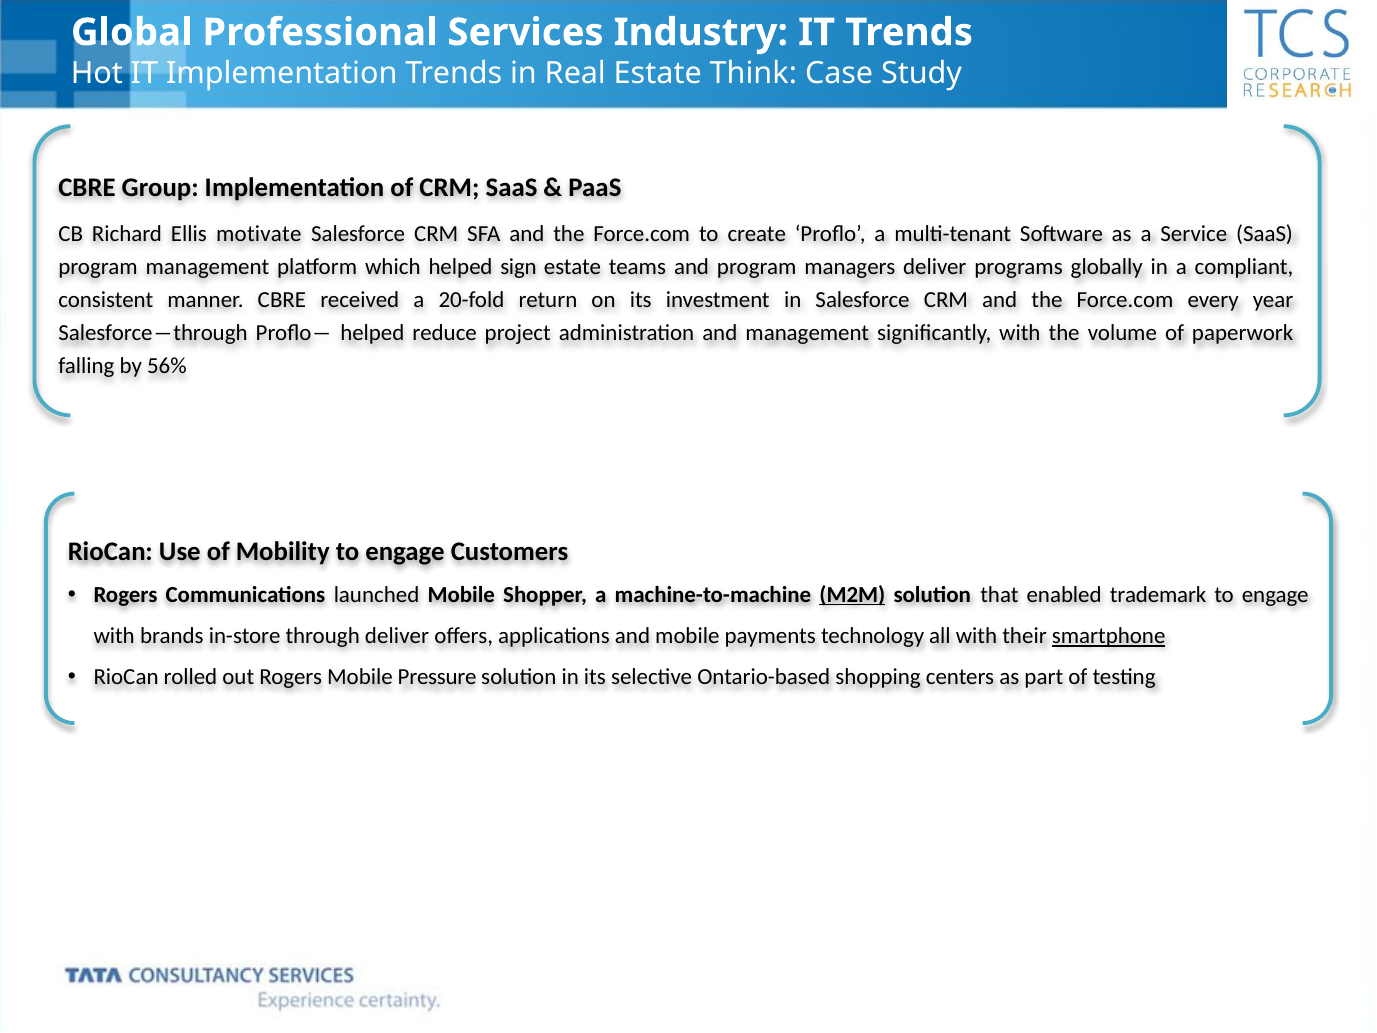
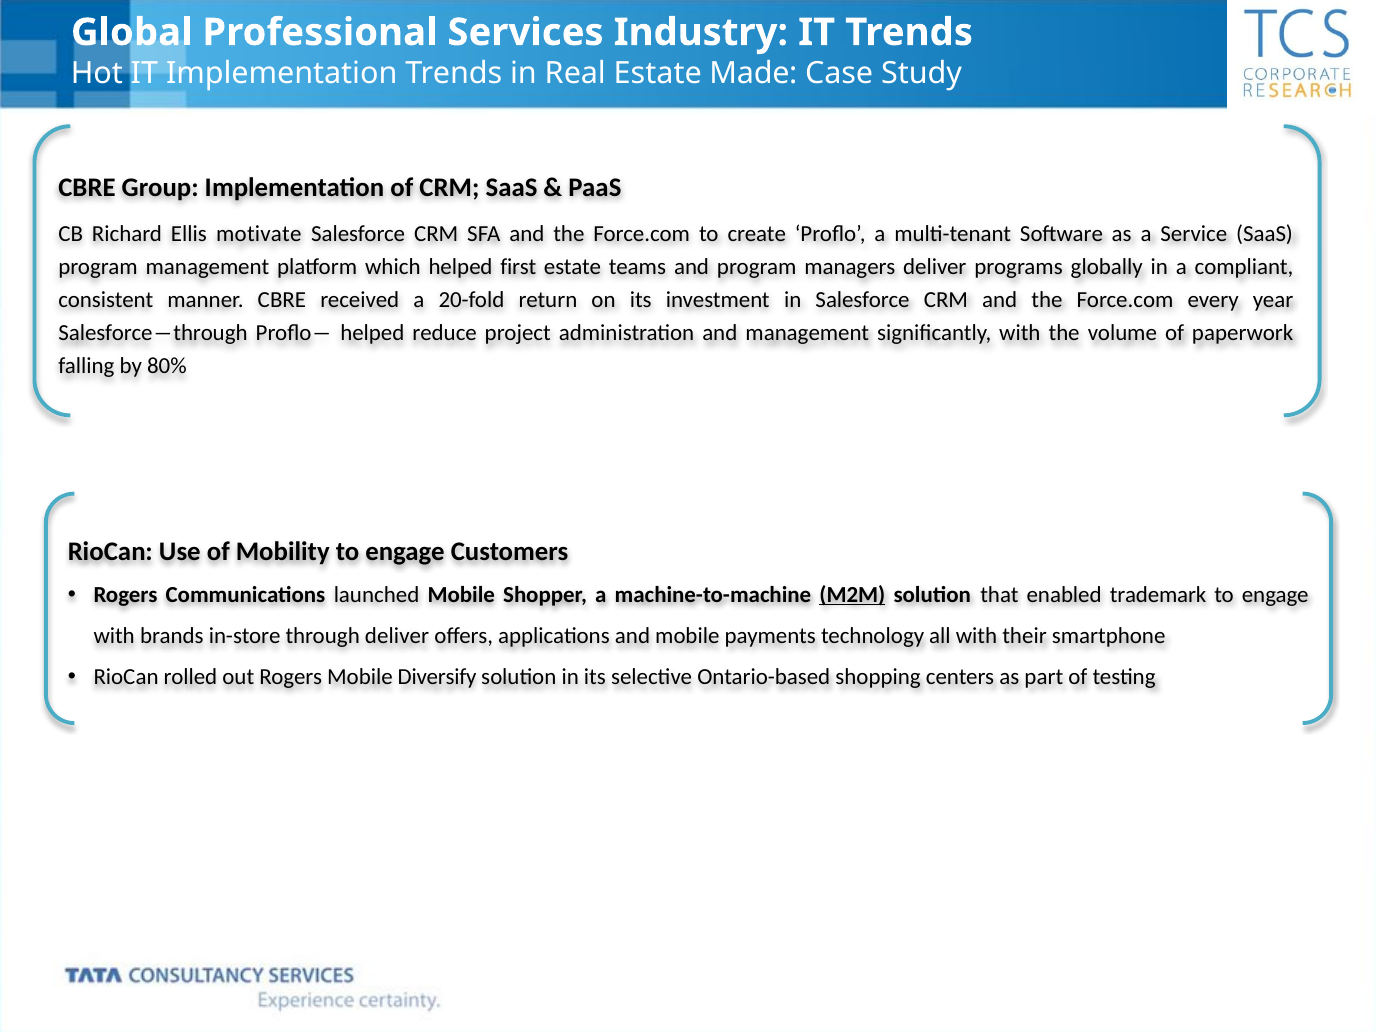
Think: Think -> Made (753, 73)
sign: sign -> first (518, 267)
56%: 56% -> 80% (167, 366)
smartphone underline: present -> none (1109, 636)
Pressure: Pressure -> Diversify (437, 677)
